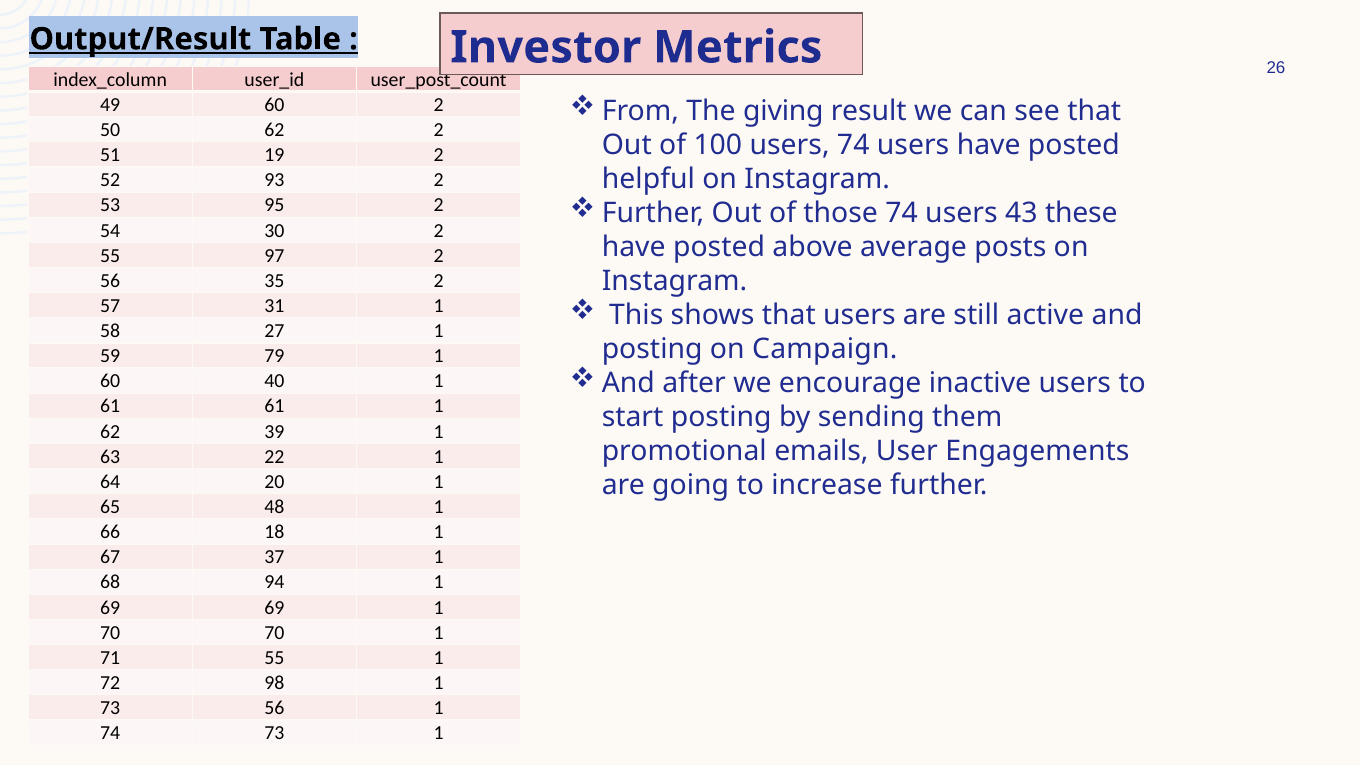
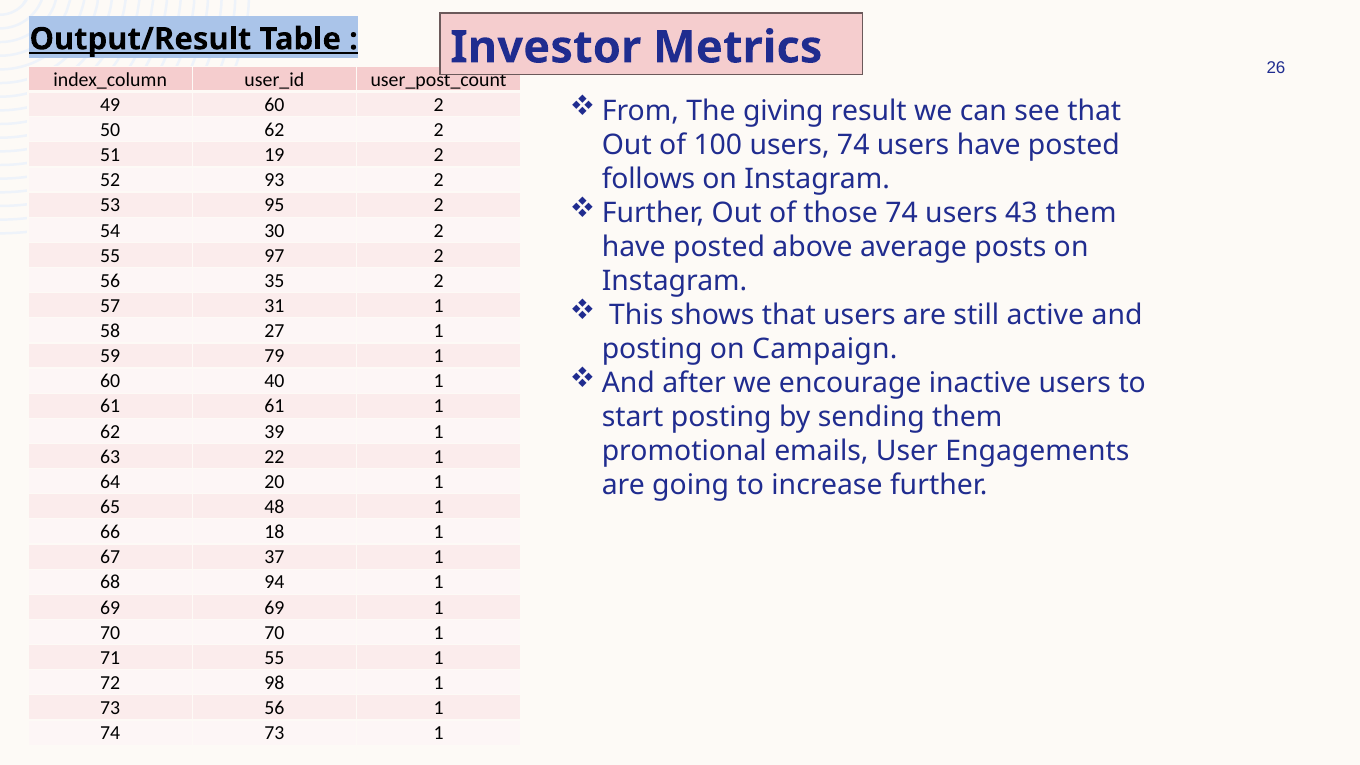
helpful: helpful -> follows (649, 179)
43 these: these -> them (1081, 213)
